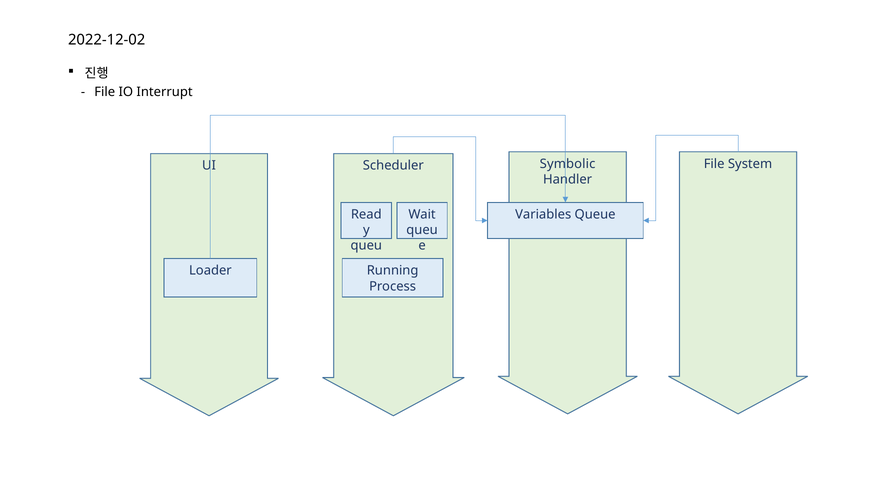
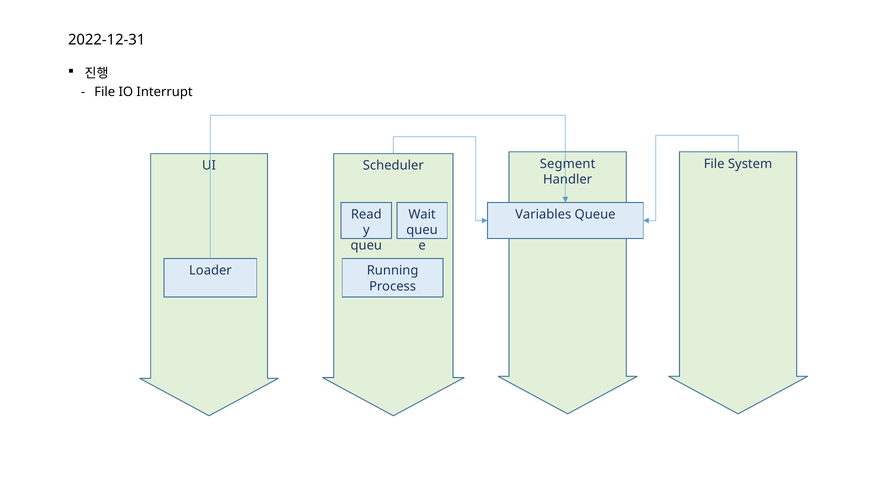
2022-12-02: 2022-12-02 -> 2022-12-31 (107, 40)
Symbolic: Symbolic -> Segment (568, 164)
